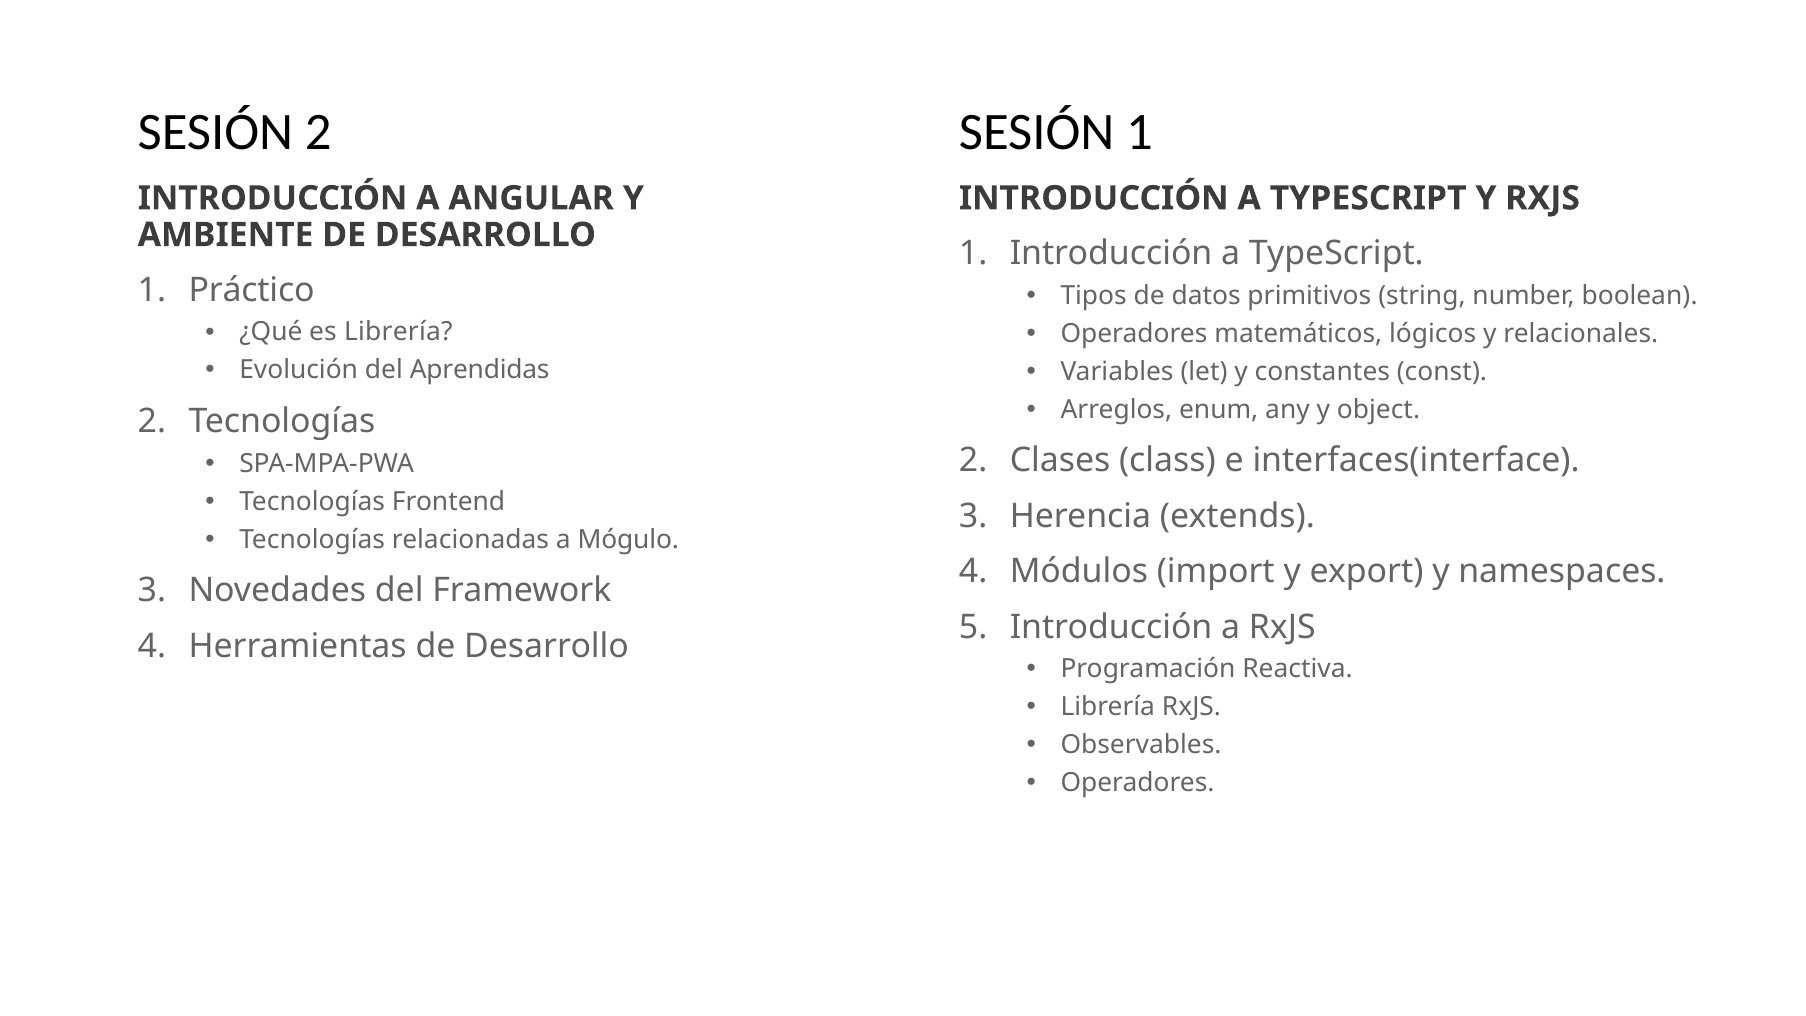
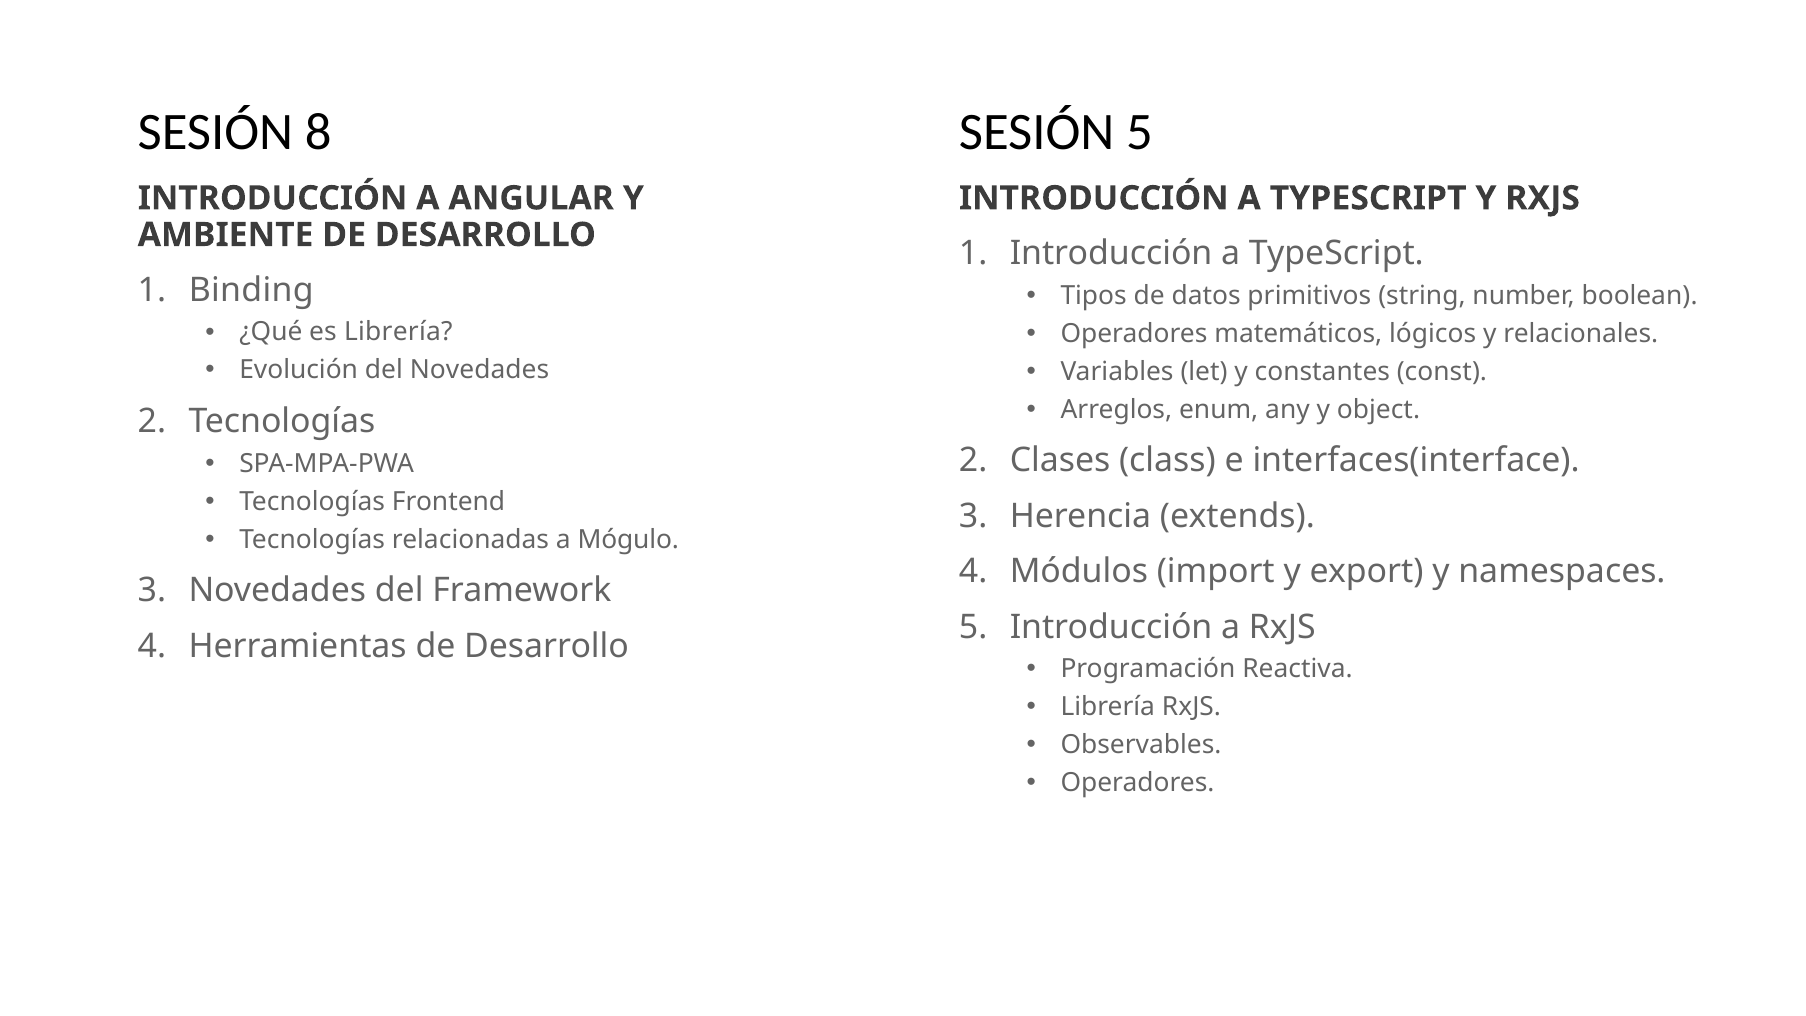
SESIÓN 2: 2 -> 8 (318, 133)
SESIÓN 1: 1 -> 5 (1140, 133)
Práctico: Práctico -> Binding (251, 290)
del Aprendidas: Aprendidas -> Novedades (479, 370)
